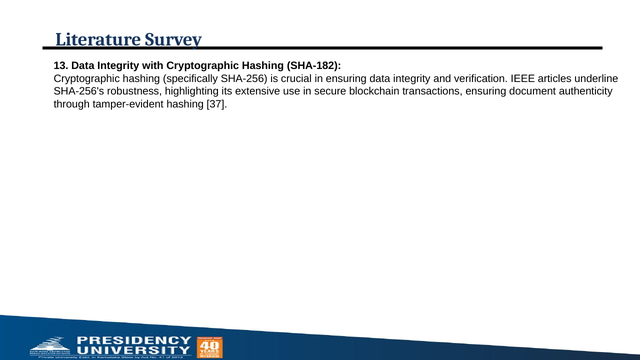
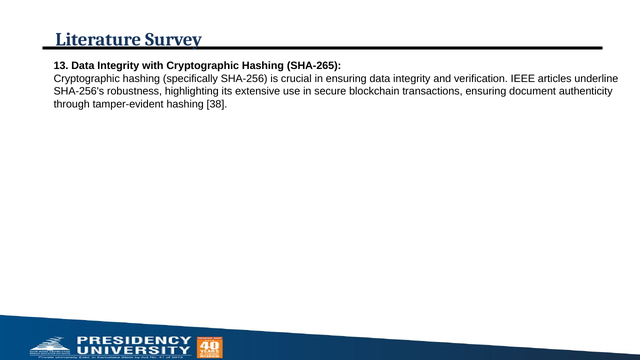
SHA-182: SHA-182 -> SHA-265 (314, 66)
37: 37 -> 38 (217, 104)
